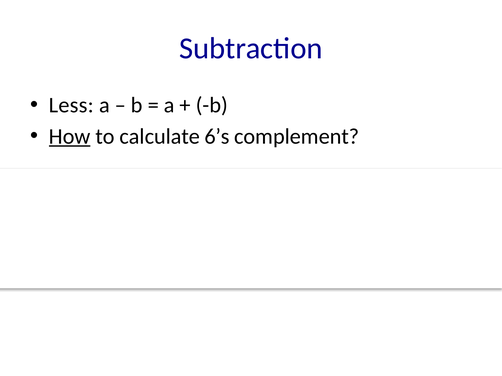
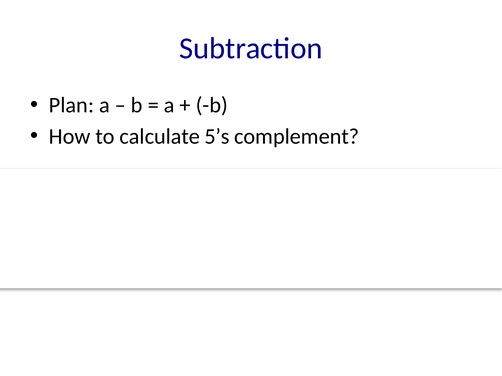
Less: Less -> Plan (71, 105)
How underline: present -> none (70, 137)
6’s: 6’s -> 5’s (217, 137)
